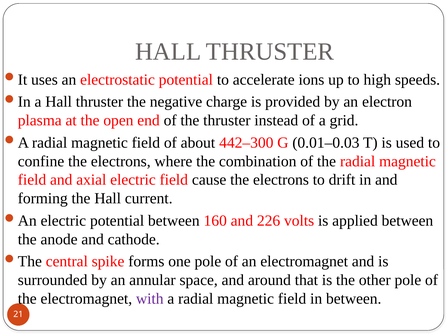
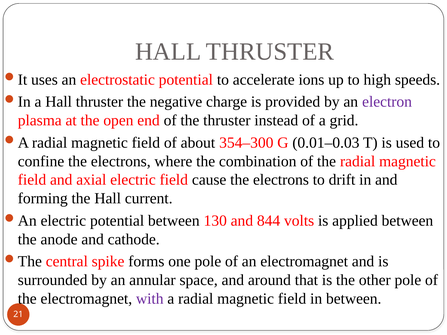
electron colour: black -> purple (387, 102)
442–300: 442–300 -> 354–300 (246, 143)
160: 160 -> 130 (215, 221)
226: 226 -> 844 (269, 221)
